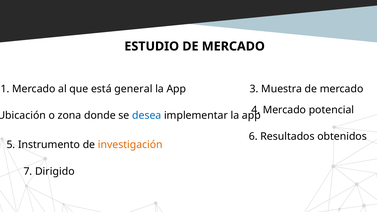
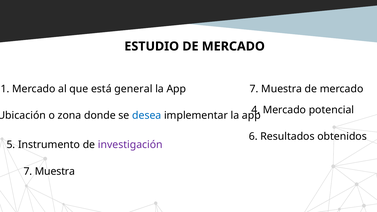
App 3: 3 -> 7 (254, 89)
investigación colour: orange -> purple (130, 145)
Dirigido: Dirigido -> Muestra (55, 171)
